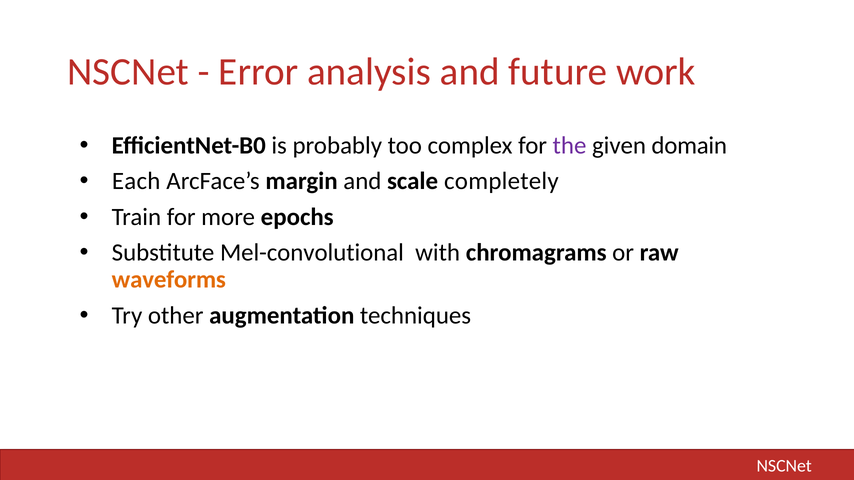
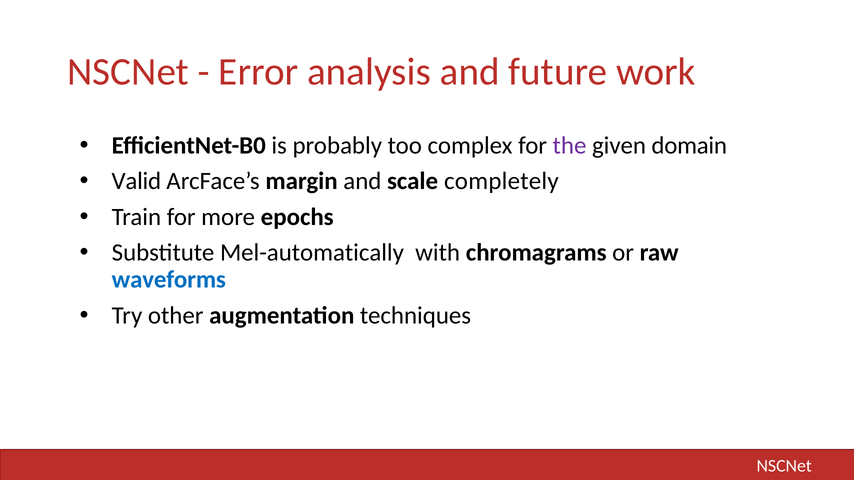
Each: Each -> Valid (136, 181)
Mel-convolutional: Mel-convolutional -> Mel-automatically (312, 253)
waveforms colour: orange -> blue (169, 280)
